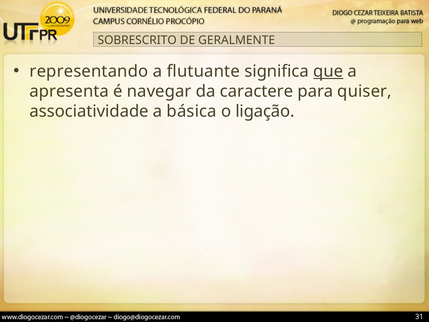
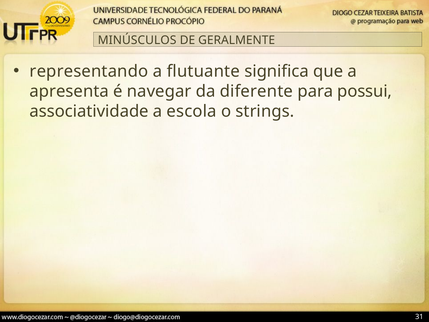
SOBRESCRITO: SOBRESCRITO -> MINÚSCULOS (137, 40)
que underline: present -> none (328, 71)
caractere: caractere -> diferente (256, 91)
quiser: quiser -> possui (365, 91)
básica: básica -> escola (192, 111)
ligação: ligação -> strings (265, 111)
